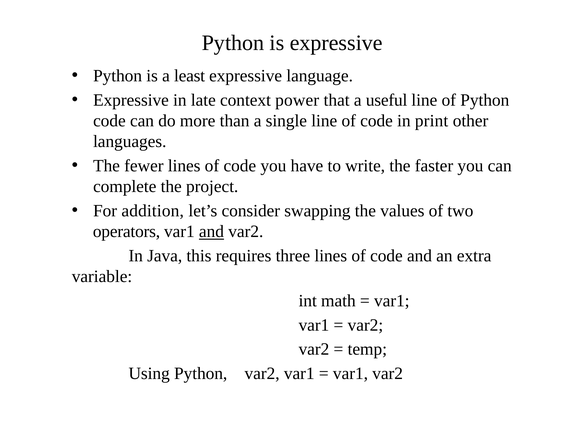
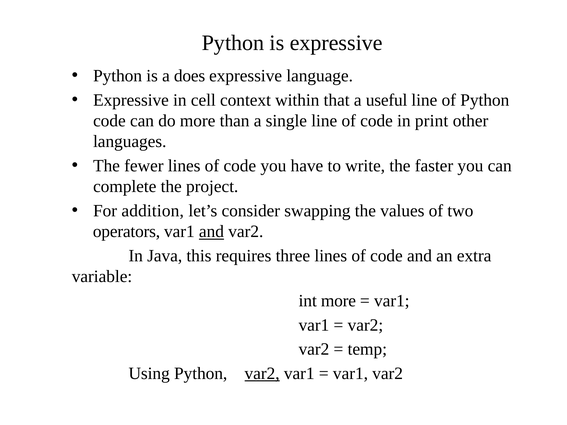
least: least -> does (190, 76)
late: late -> cell (203, 100)
power: power -> within (297, 100)
int math: math -> more (338, 301)
var2 underline: none -> present (262, 374)
